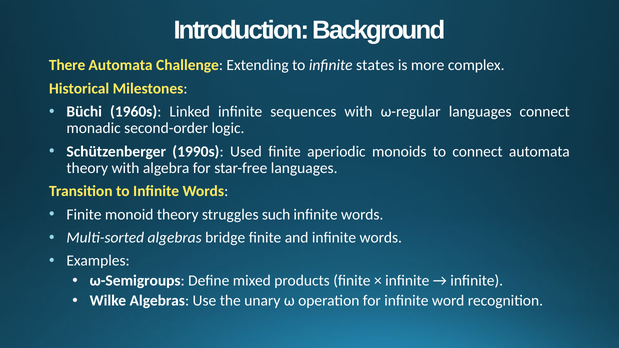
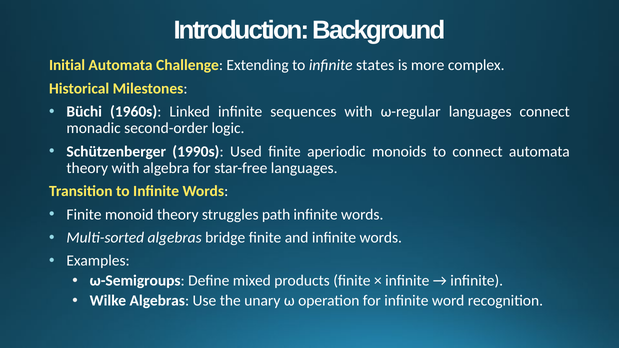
There: There -> Initial (67, 65)
such: such -> path (276, 215)
